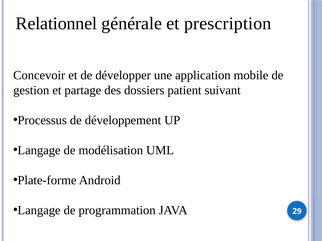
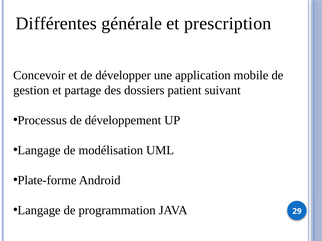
Relationnel: Relationnel -> Différentes (56, 24)
